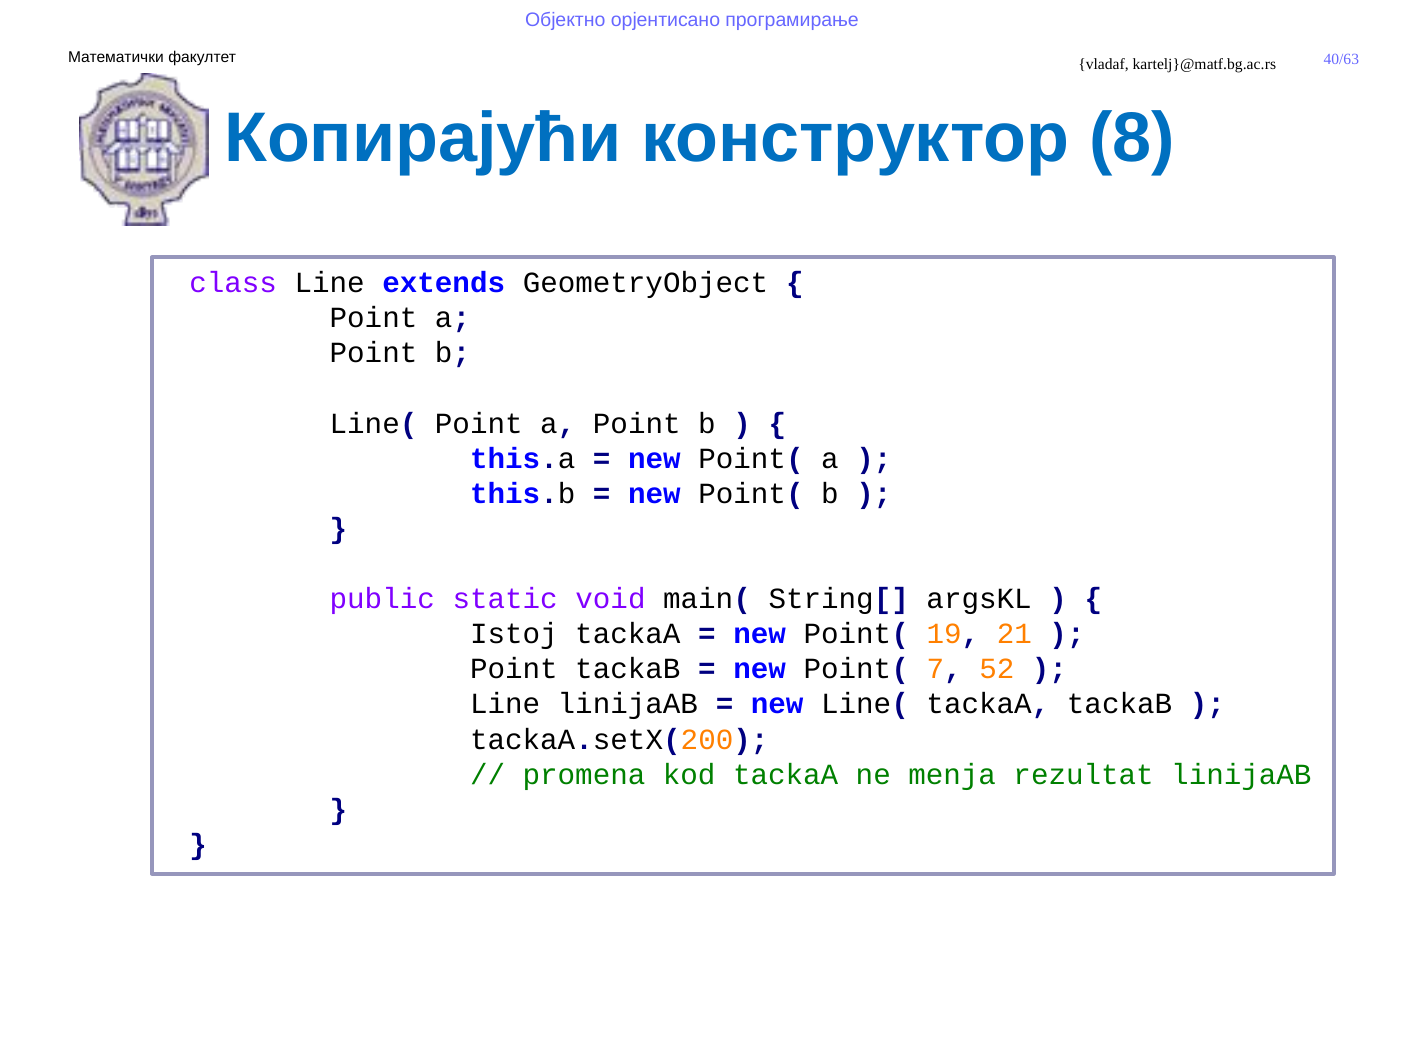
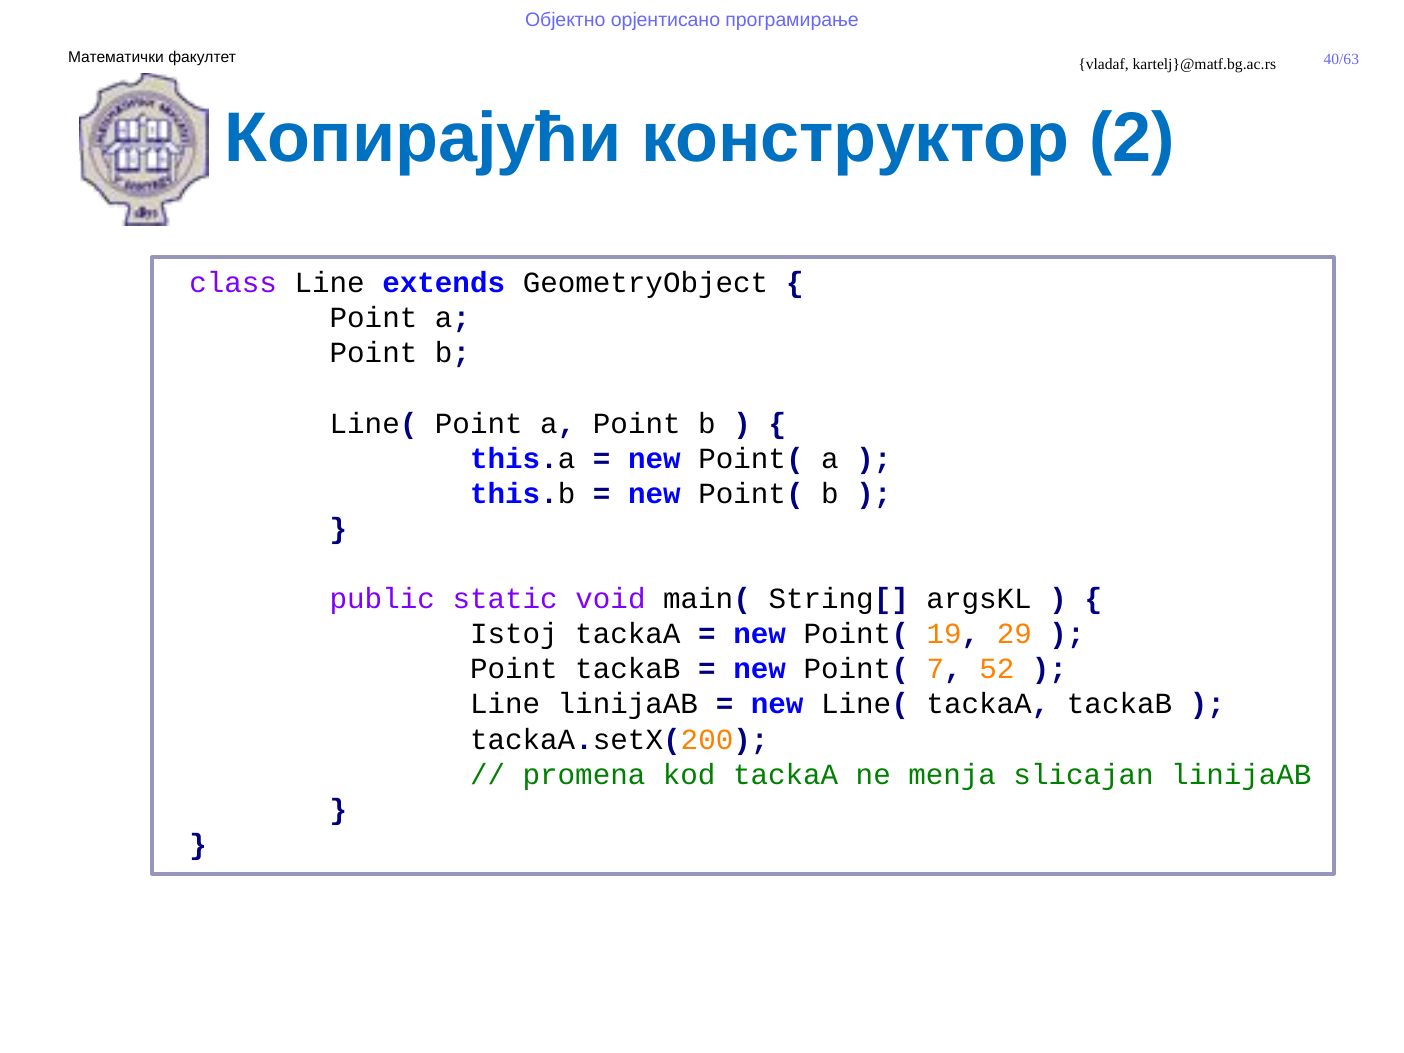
8: 8 -> 2 (1132, 138)
21: 21 -> 29 (1014, 634)
rezultat: rezultat -> slicajan (1084, 774)
